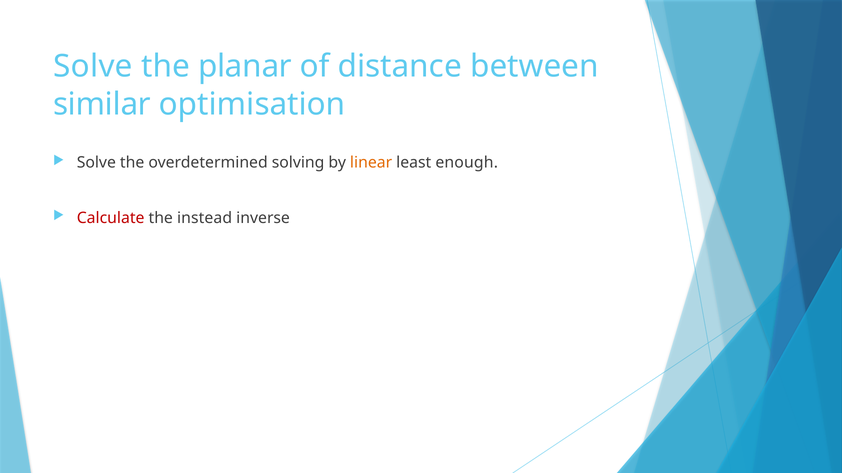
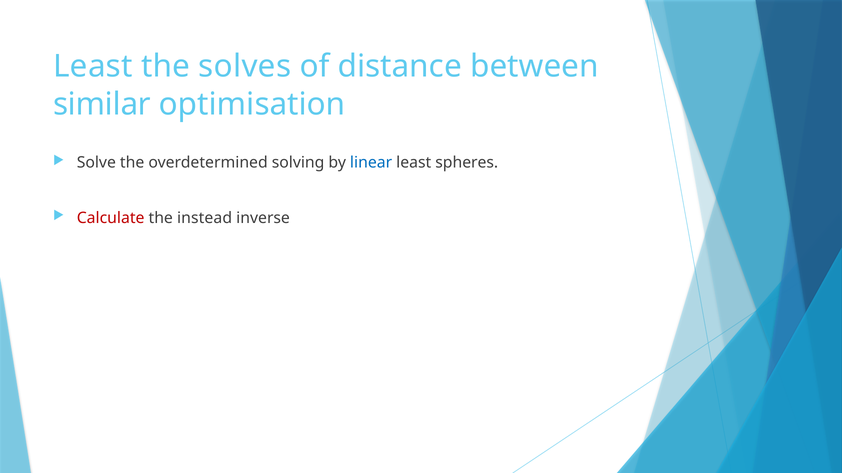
Solve: Solve -> Least (93, 66)
planar: planar -> solves (245, 66)
linear colour: orange -> blue (371, 163)
enough: enough -> spheres (467, 163)
